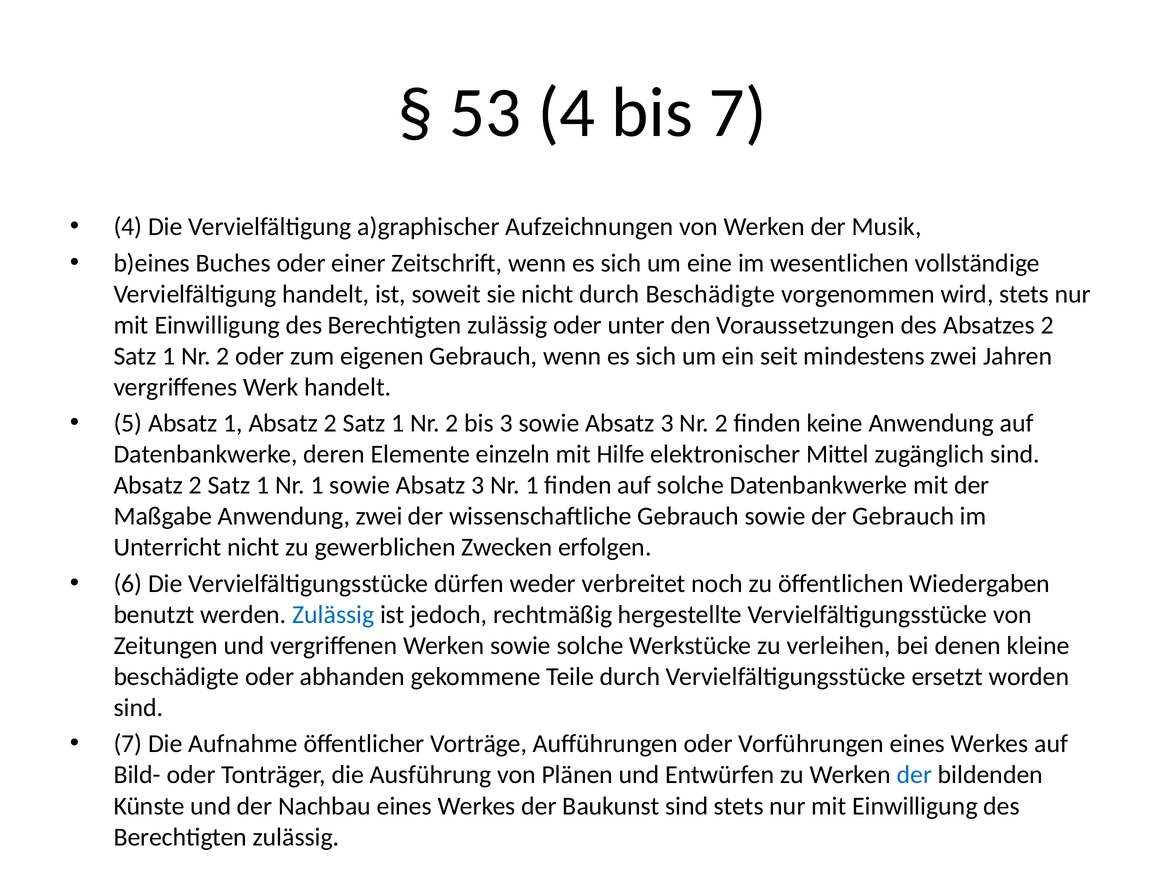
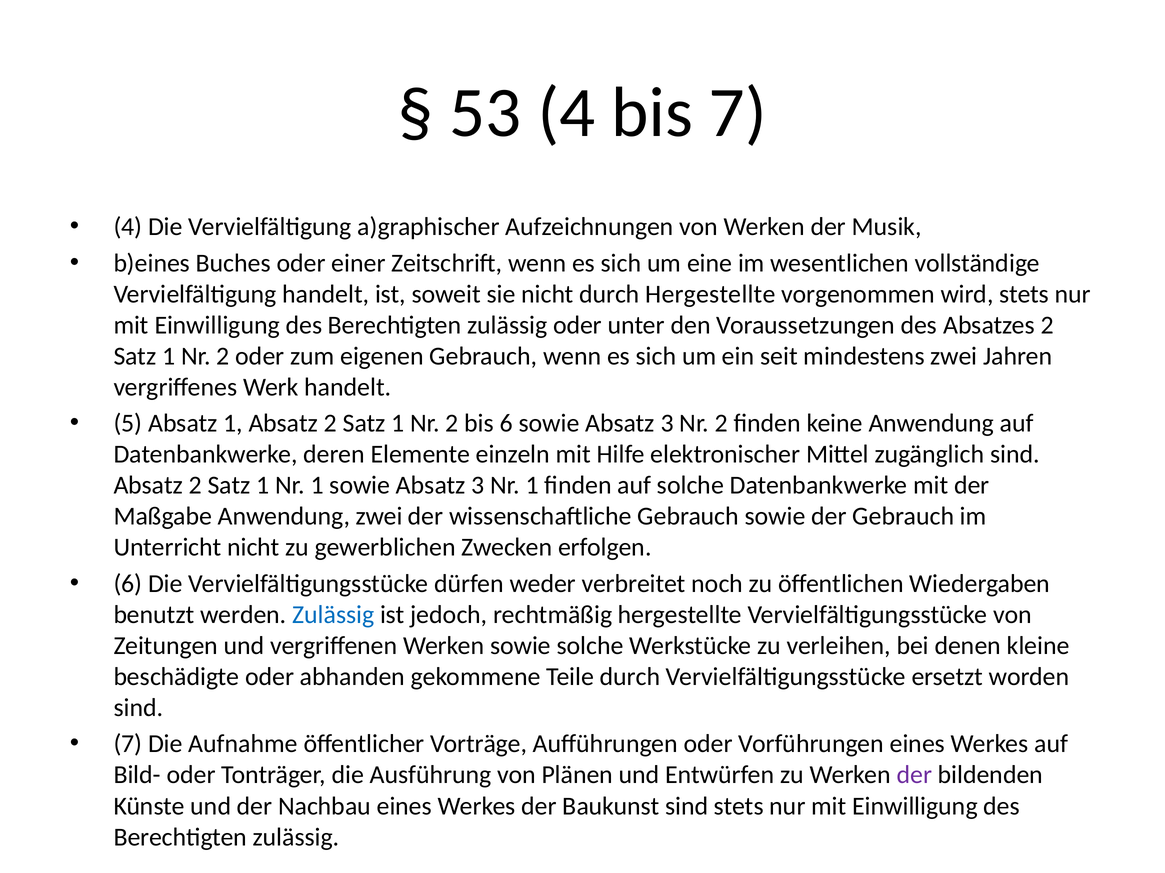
durch Beschädigte: Beschädigte -> Hergestellte (710, 294)
bis 3: 3 -> 6 (506, 424)
der colour: blue -> purple (914, 776)
